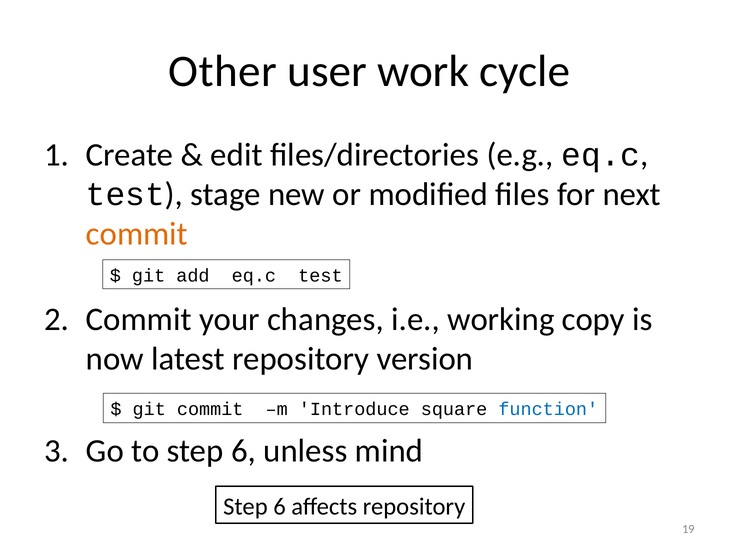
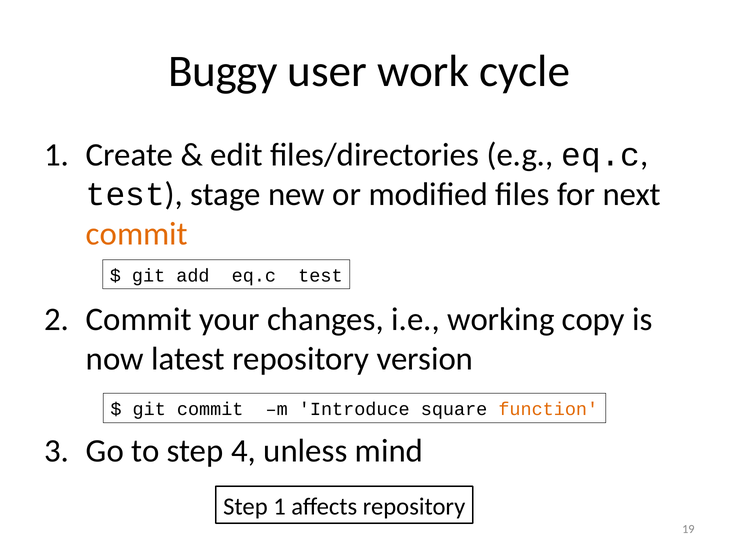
Other: Other -> Buggy (223, 72)
function colour: blue -> orange (548, 409)
to step 6: 6 -> 4 (243, 451)
6: 6 -> 1 (280, 507)
